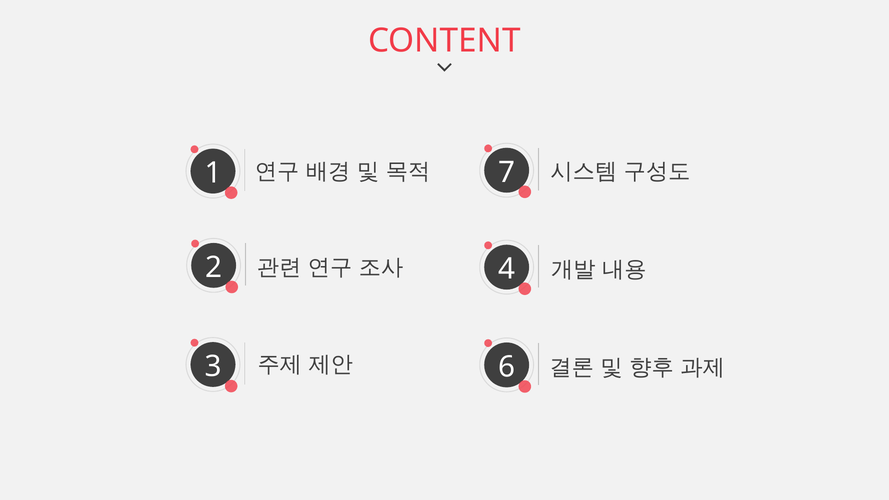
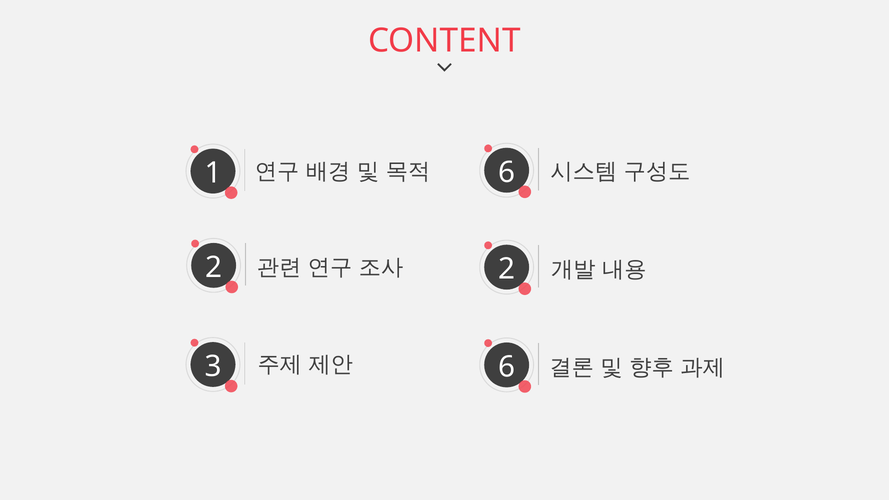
7: 7 -> 6 (507, 172)
2 4: 4 -> 2 (507, 269)
